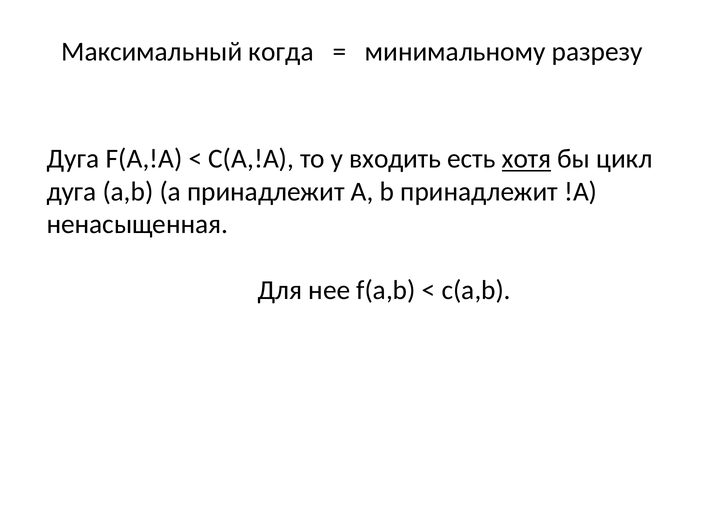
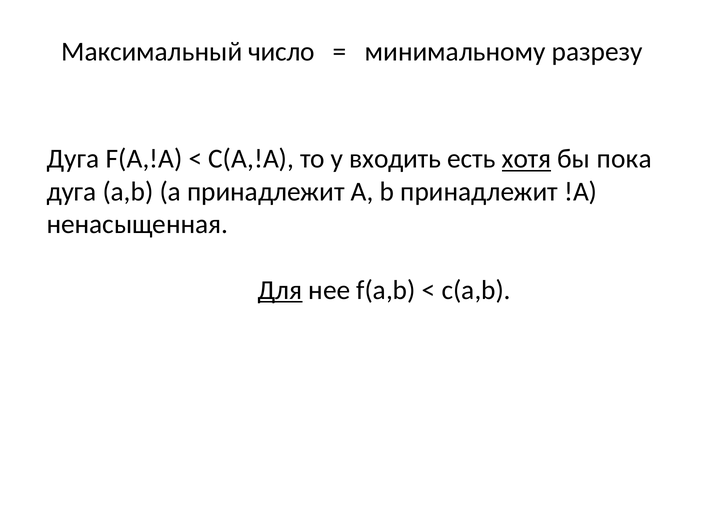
когда: когда -> число (281, 51)
цикл: цикл -> пока (624, 159)
Для underline: none -> present (280, 290)
